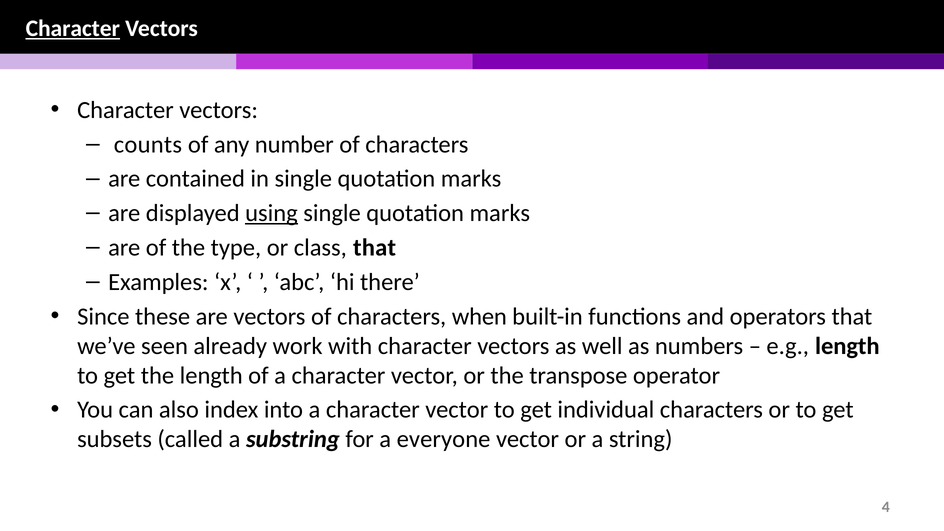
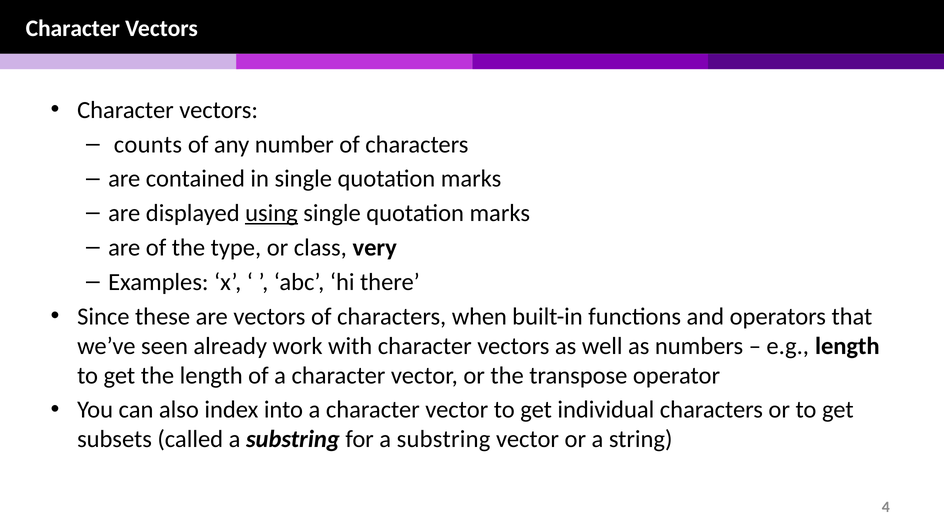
Character underline: present -> none (73, 29)
class that: that -> very (375, 248)
for a everyone: everyone -> substring (443, 439)
